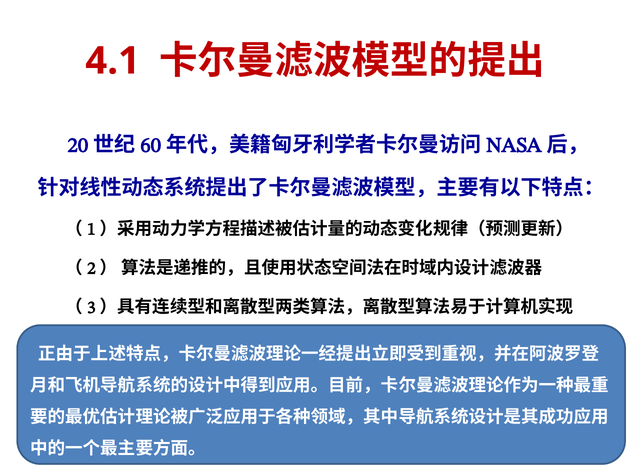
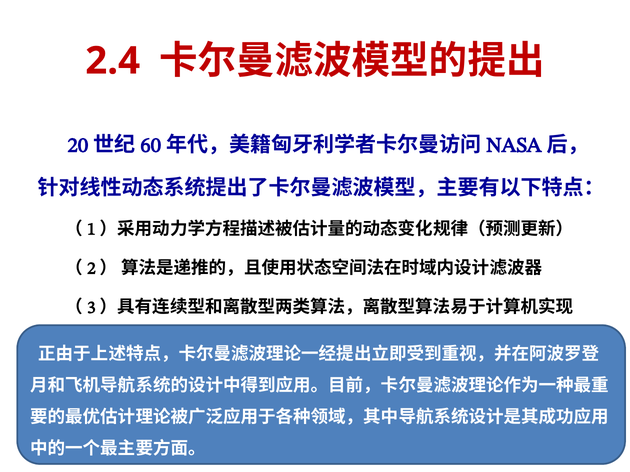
4.1: 4.1 -> 2.4 (113, 61)
